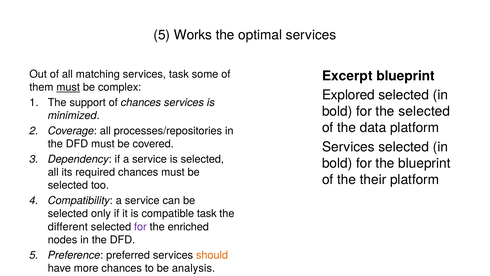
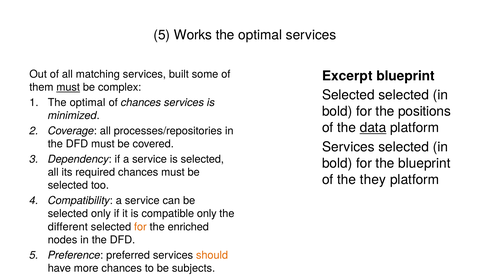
services task: task -> built (179, 74)
Explored: Explored -> Selected (348, 95)
support: support -> optimal (88, 102)
the selected: selected -> positions (425, 111)
data underline: none -> present (373, 128)
their: their -> they (373, 179)
compatible task: task -> only (207, 213)
for colour: purple -> orange (140, 226)
analysis: analysis -> subjects (194, 268)
